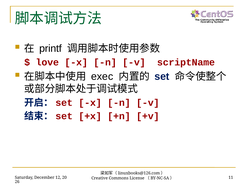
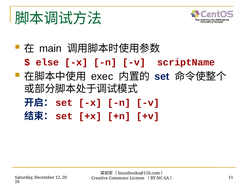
printf: printf -> main (51, 48)
love: love -> else (47, 62)
